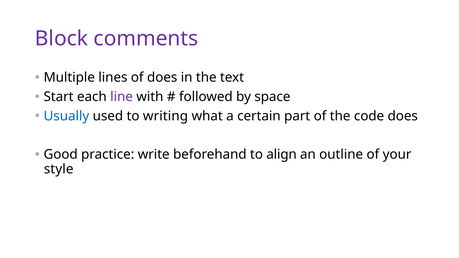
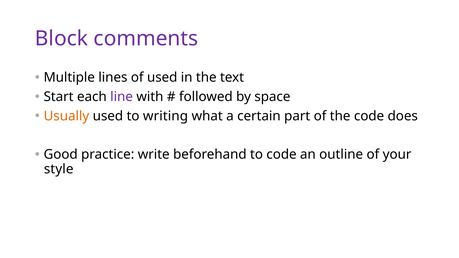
of does: does -> used (162, 78)
Usually colour: blue -> orange (66, 116)
to align: align -> code (282, 155)
